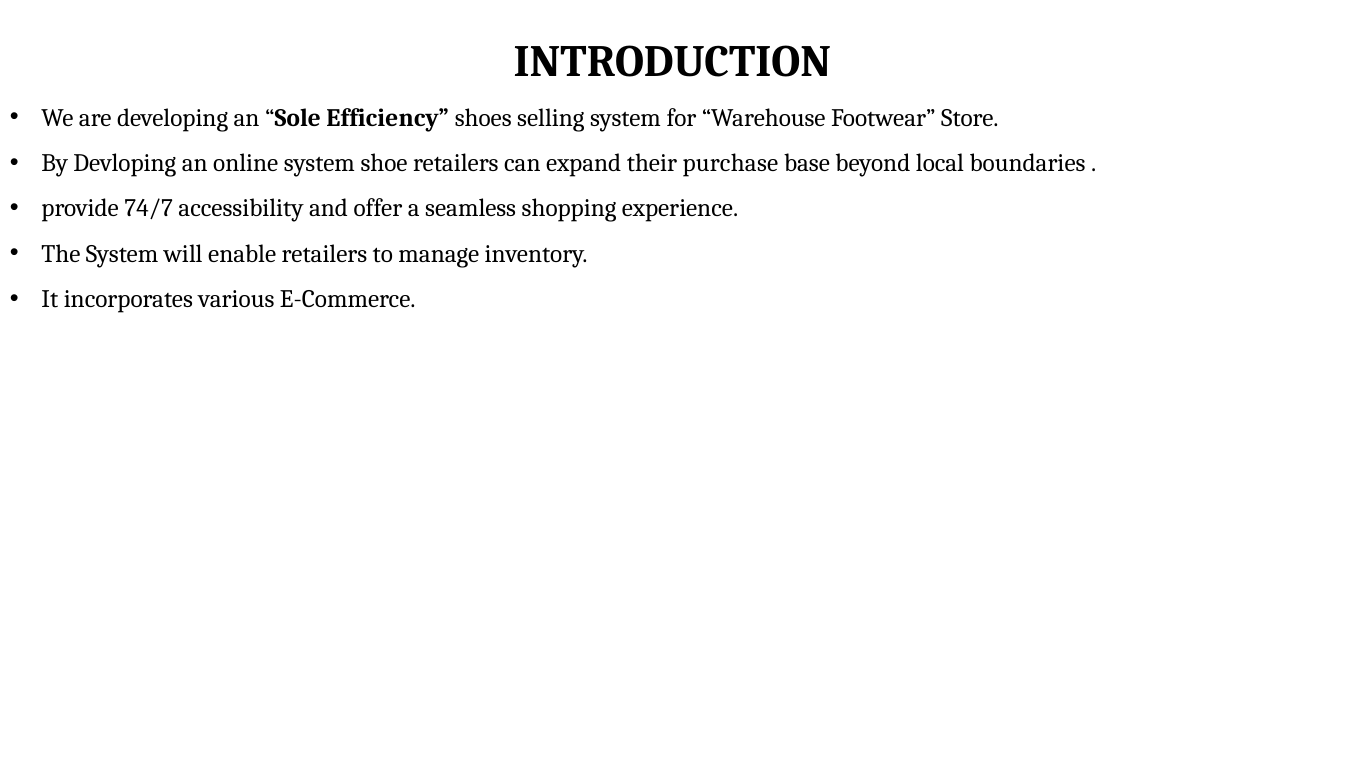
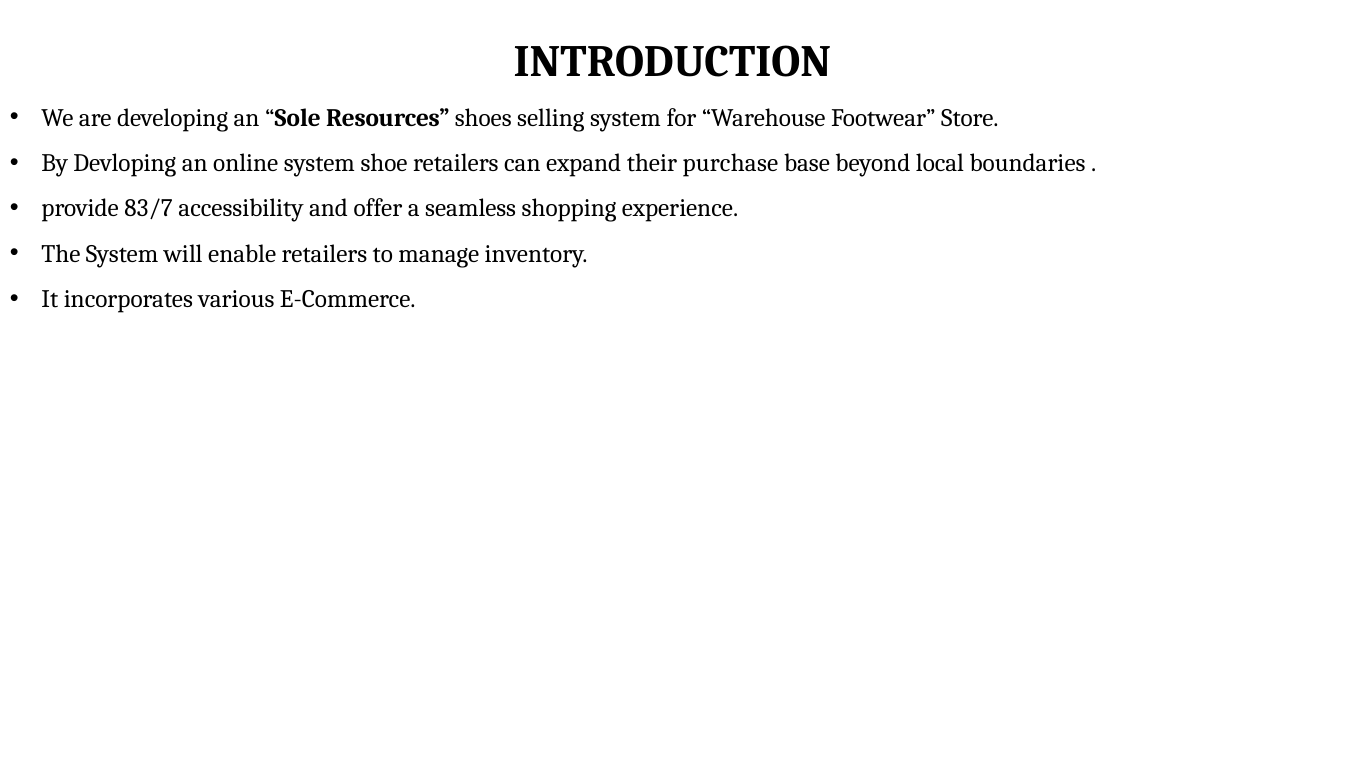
Efficiency: Efficiency -> Resources (388, 118)
74/7: 74/7 -> 83/7 (149, 208)
